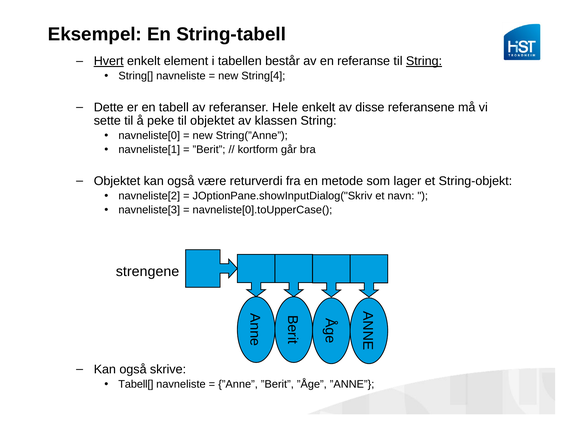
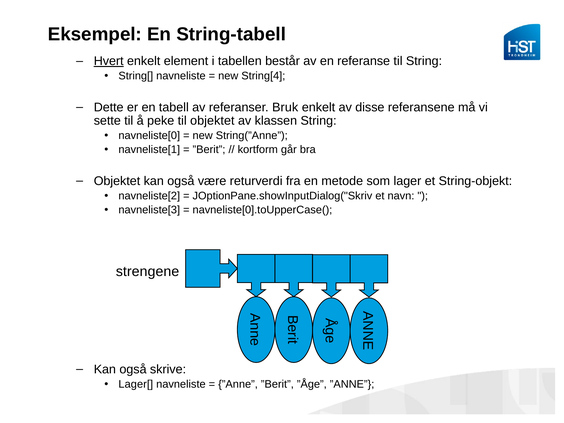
String underline: present -> none (424, 61)
Hele: Hele -> Bruk (285, 107)
Tabell[: Tabell[ -> Lager[ (136, 384)
